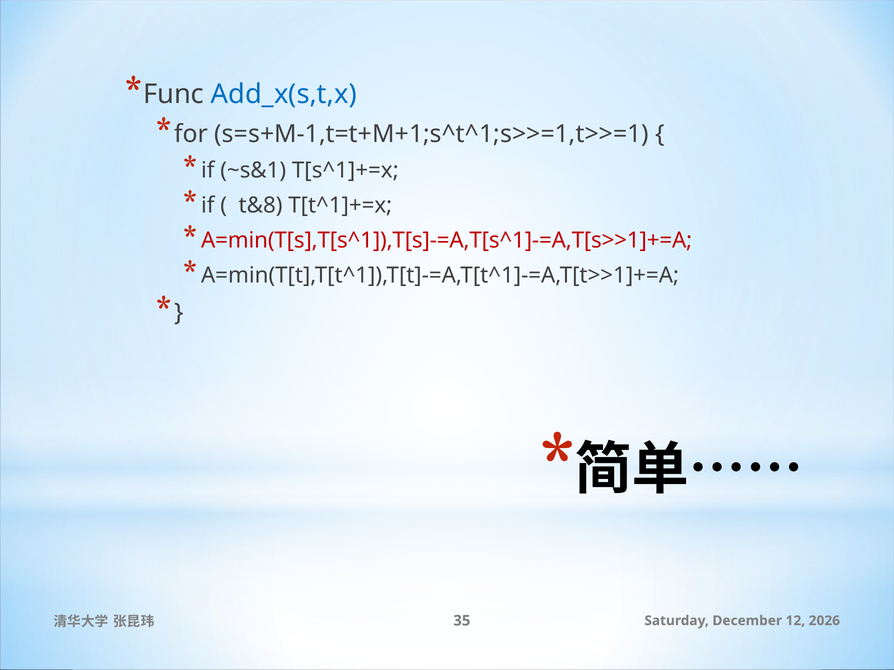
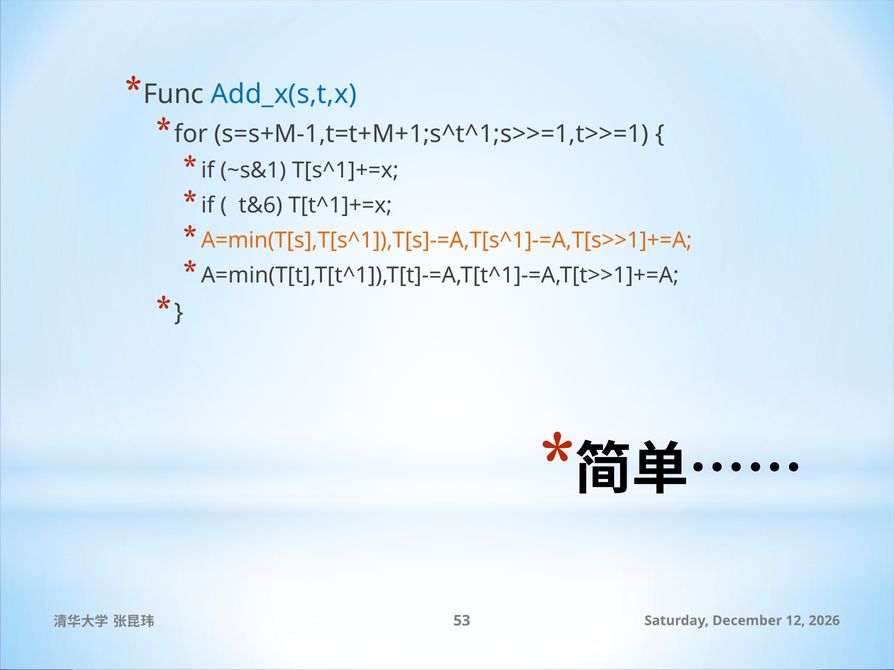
t&8: t&8 -> t&6 (261, 205)
A=min(T[s],T[s^1]),T[s]-=A,T[s^1]-=A,T[s>>1]+=A colour: red -> orange (447, 241)
35: 35 -> 53 (462, 621)
